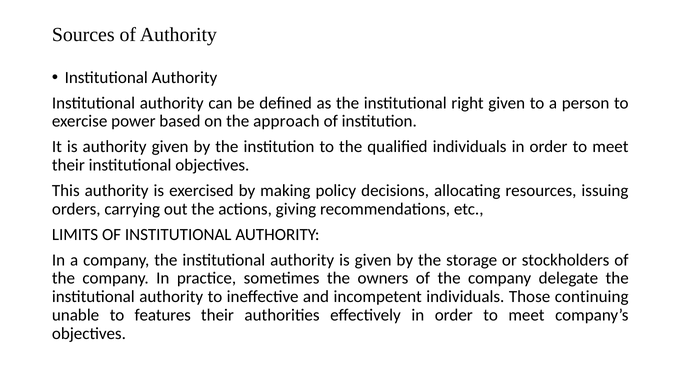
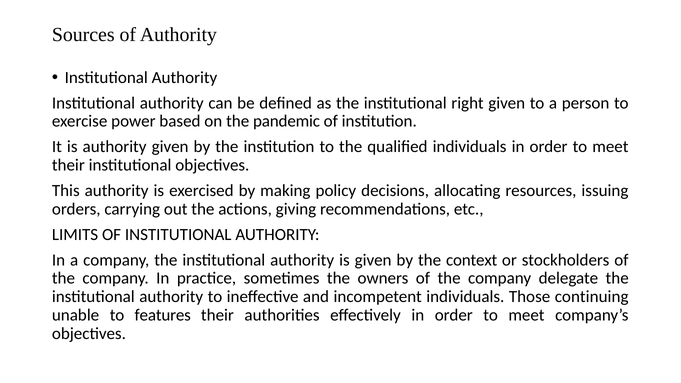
approach: approach -> pandemic (287, 121)
storage: storage -> context (472, 260)
